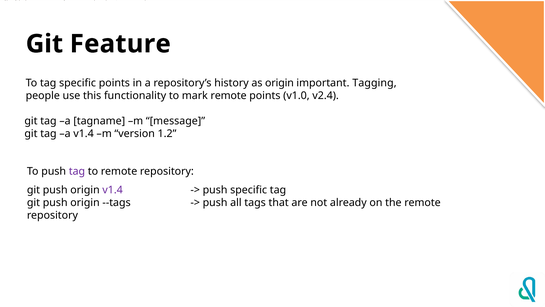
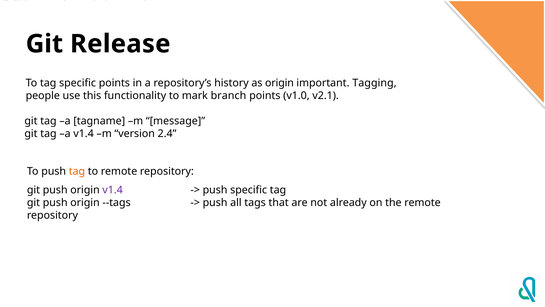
Git Feature: Feature -> Release (120, 44)
mark remote: remote -> branch (228, 96)
v2.4: v2.4 -> v2.1 (326, 96)
1.2: 1.2 -> 2.4 (167, 134)
tag colour: purple -> orange (77, 171)
